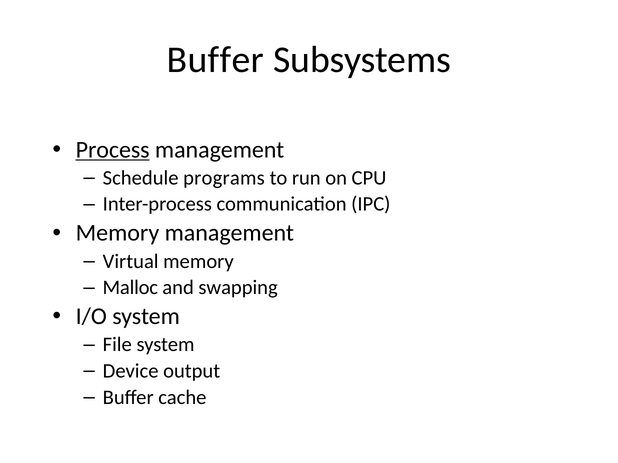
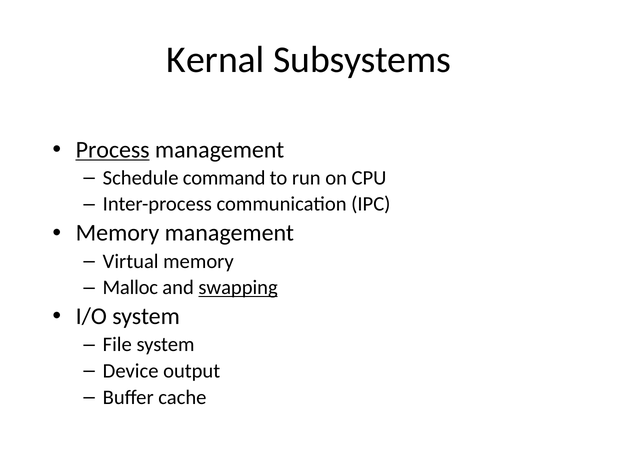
Buffer: Buffer -> Kernal (216, 60)
programs: programs -> command (224, 178)
swapping underline: none -> present (238, 288)
